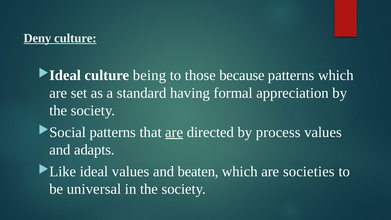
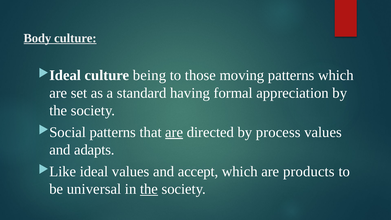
Deny: Deny -> Body (37, 38)
because: because -> moving (242, 75)
beaten: beaten -> accept (198, 171)
societies: societies -> products (309, 171)
the underline: none -> present (149, 189)
